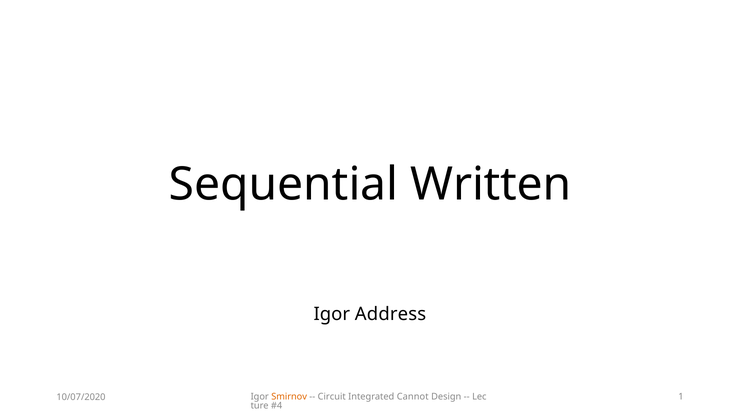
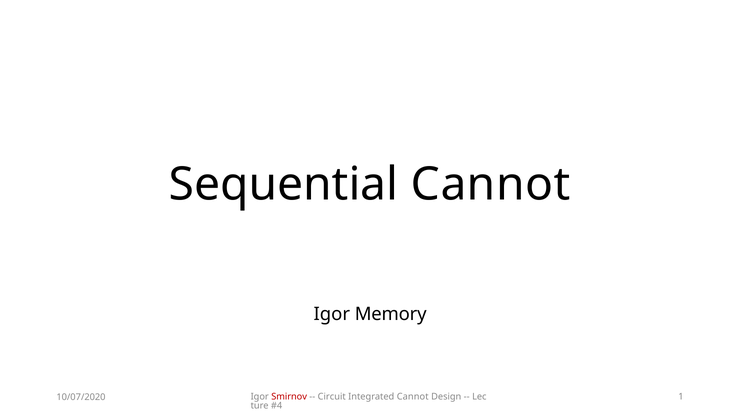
Sequential Written: Written -> Cannot (491, 185)
Address: Address -> Memory (391, 314)
Smirnov colour: orange -> red (289, 397)
